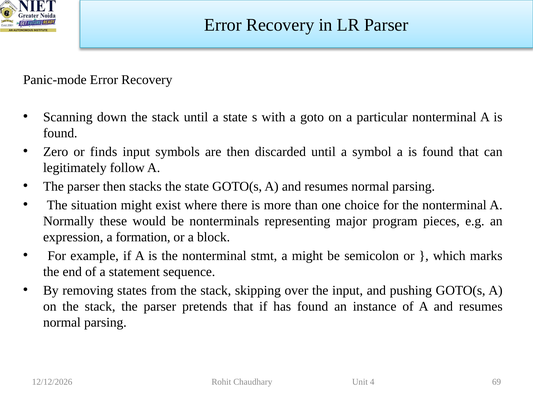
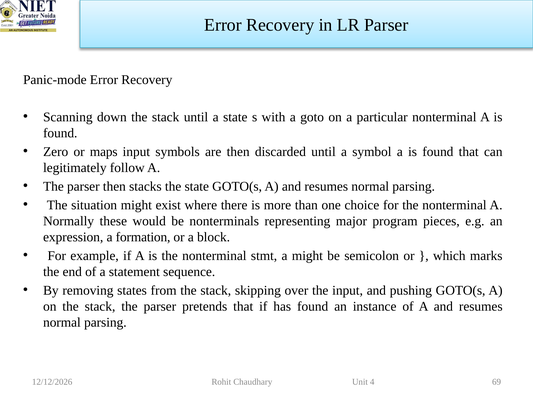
finds: finds -> maps (104, 152)
